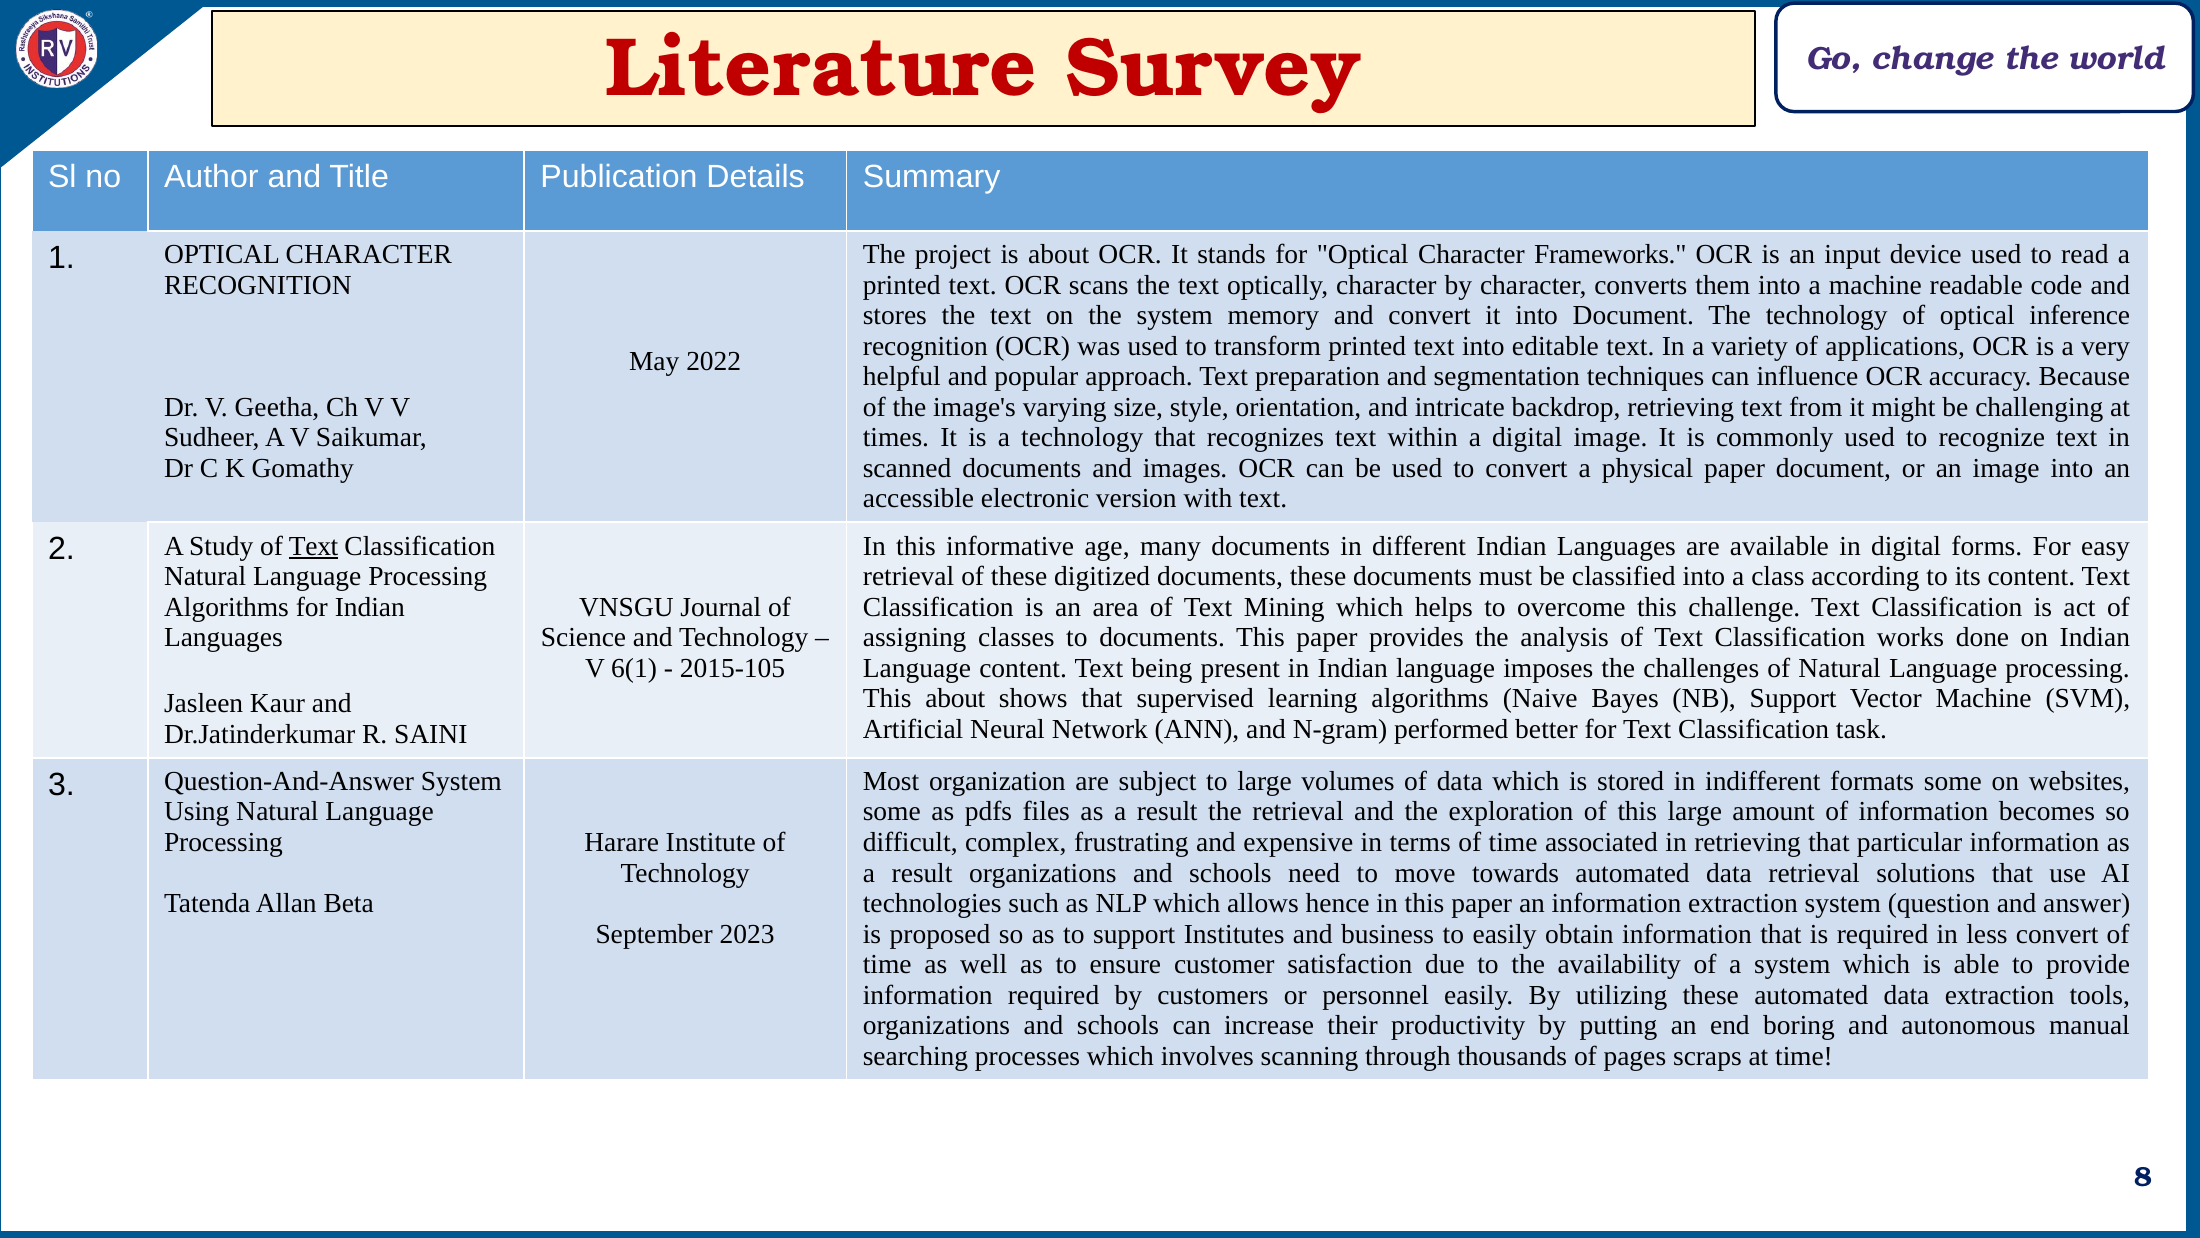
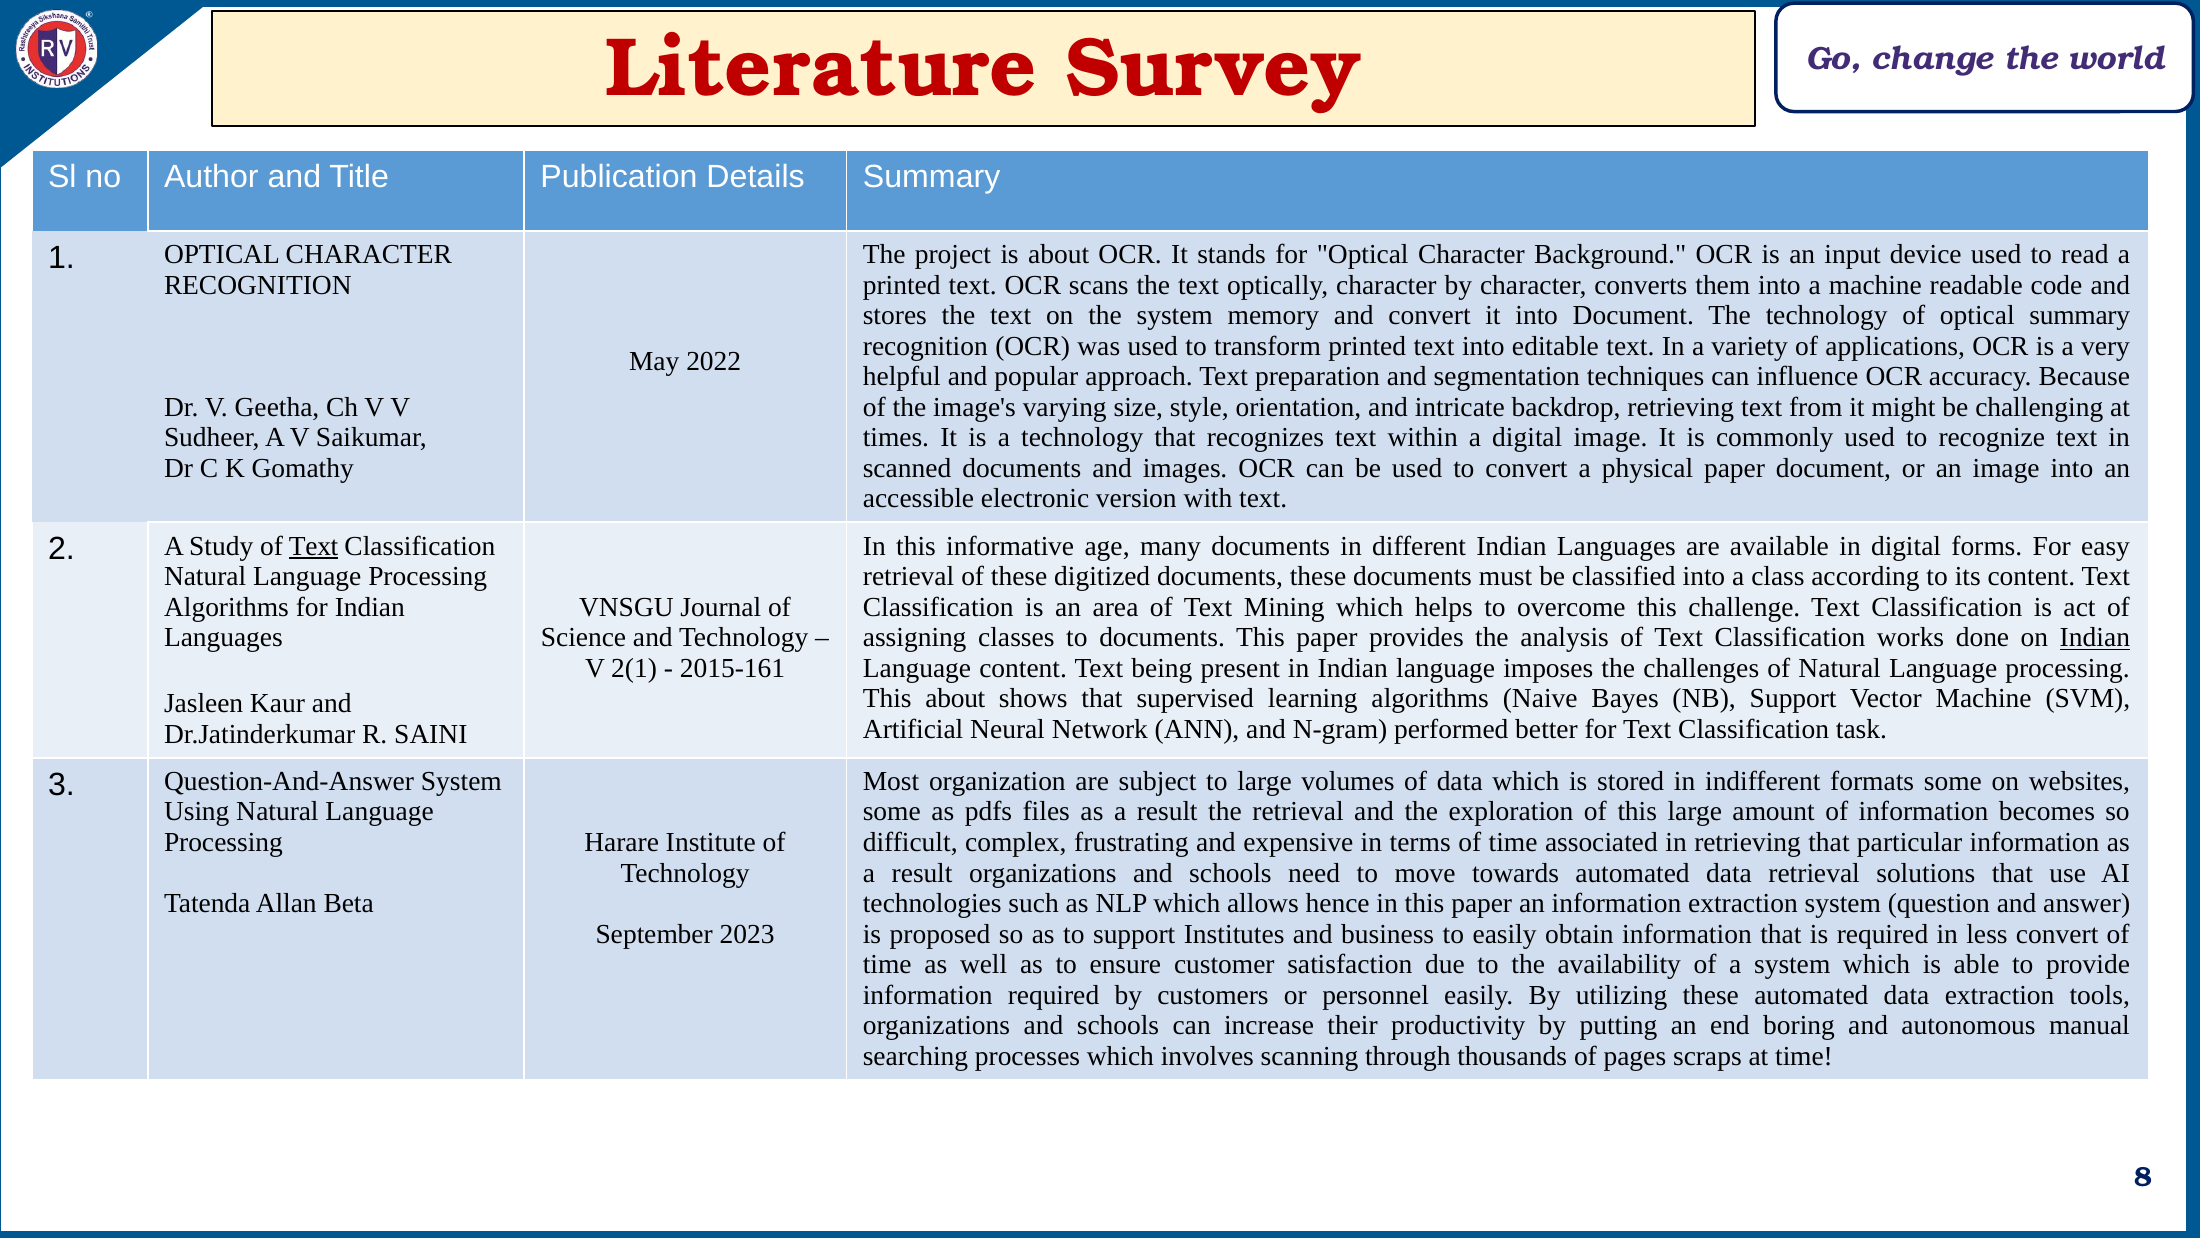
Frameworks: Frameworks -> Background (1610, 254)
optical inference: inference -> summary (2080, 315)
Indian underline: none -> present (2095, 637)
6(1: 6(1 -> 2(1 (634, 668)
2015-105: 2015-105 -> 2015-161 (732, 668)
